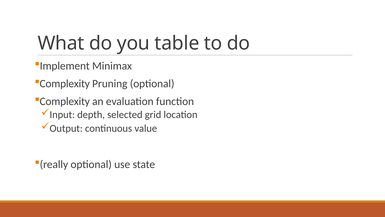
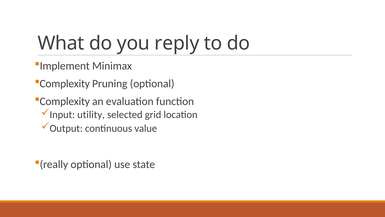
table: table -> reply (177, 43)
depth: depth -> utility (91, 114)
